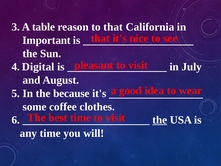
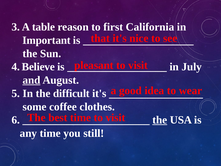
to that: that -> first (113, 27)
Digital: Digital -> Believe (38, 67)
and underline: none -> present (31, 80)
because: because -> difficult (71, 93)
will: will -> still (94, 133)
